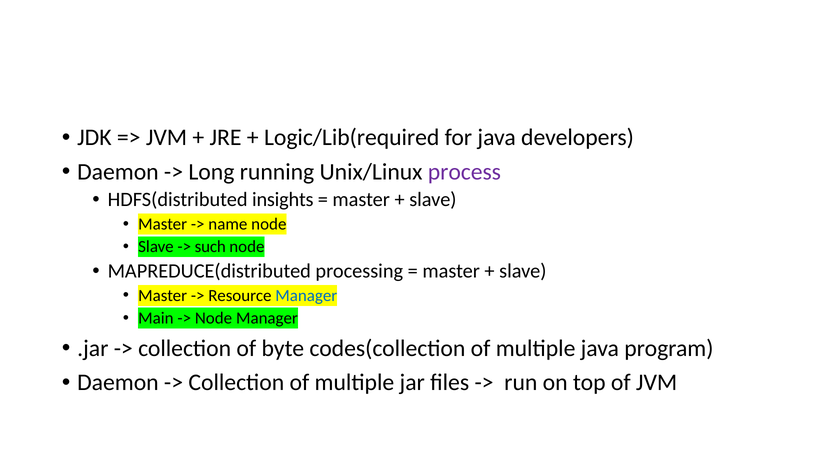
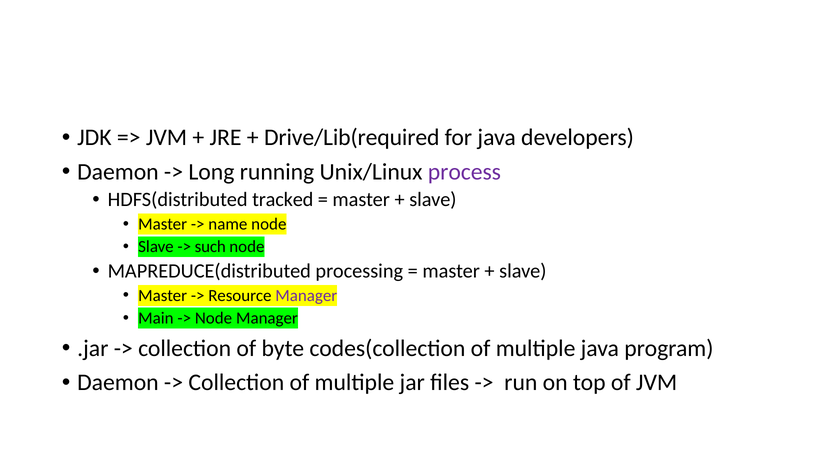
Logic/Lib(required: Logic/Lib(required -> Drive/Lib(required (352, 137)
insights: insights -> tracked (283, 199)
Manager colour: blue -> purple (306, 295)
